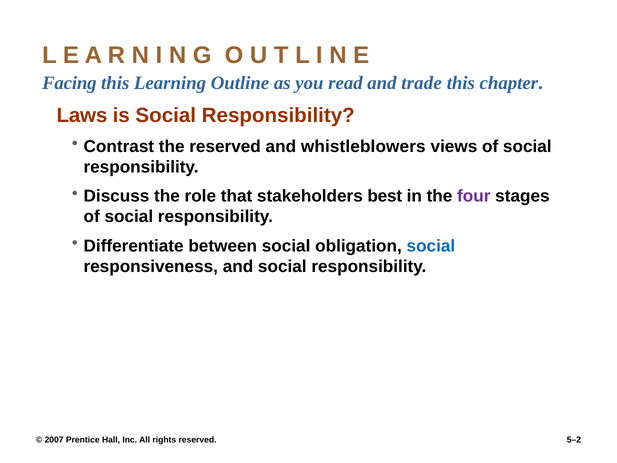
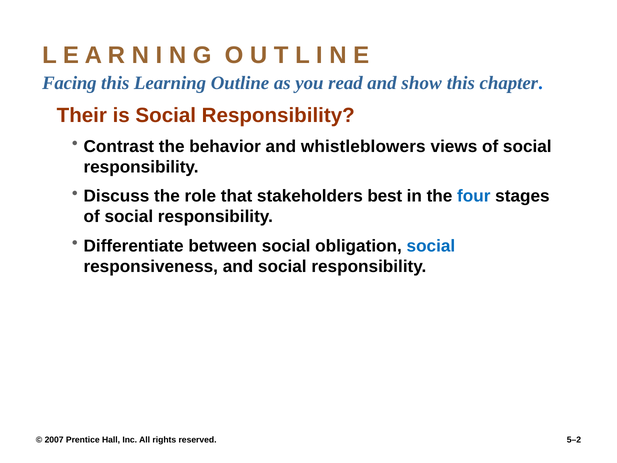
trade: trade -> show (422, 83)
Laws: Laws -> Their (82, 115)
the reserved: reserved -> behavior (225, 146)
four colour: purple -> blue (474, 196)
